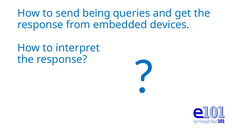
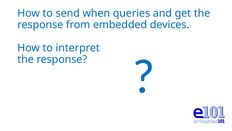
being: being -> when (96, 13)
